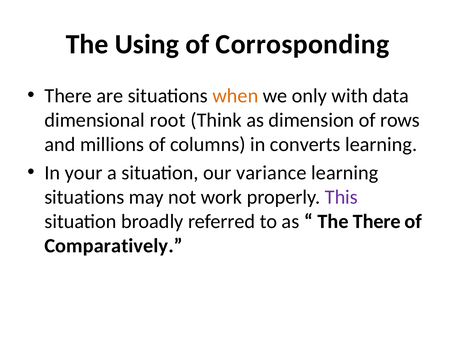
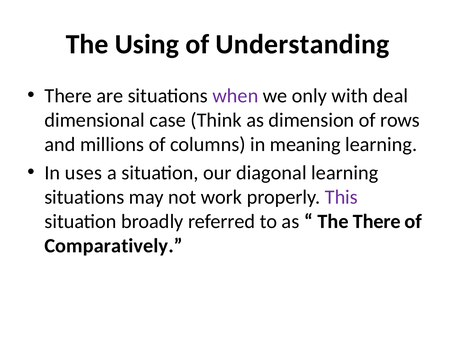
Corrosponding: Corrosponding -> Understanding (302, 44)
when colour: orange -> purple (235, 96)
data: data -> deal (390, 96)
root: root -> case (168, 120)
converts: converts -> meaning (305, 144)
your: your -> uses (84, 173)
variance: variance -> diagonal (271, 173)
